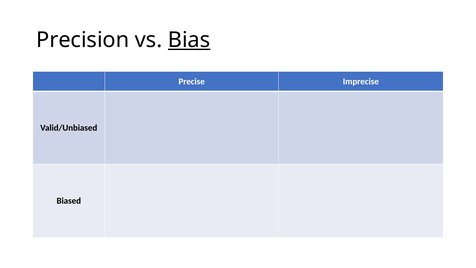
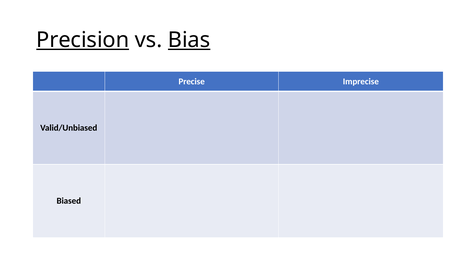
Precision underline: none -> present (83, 40)
